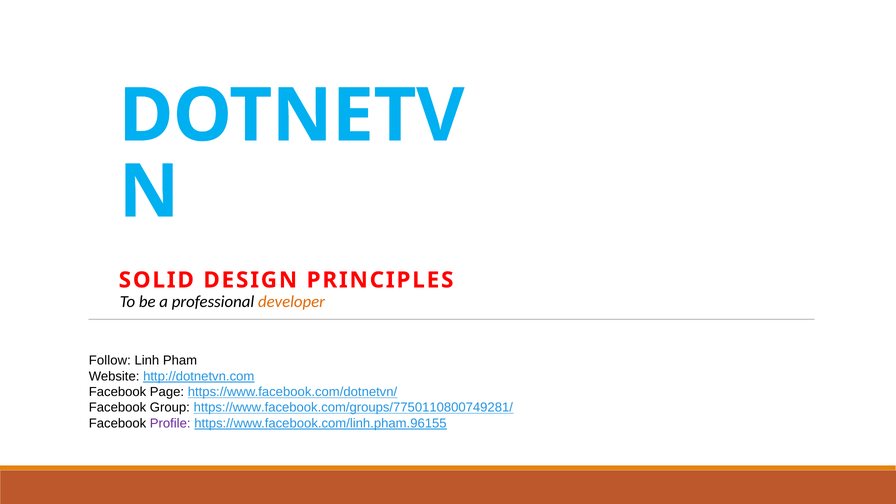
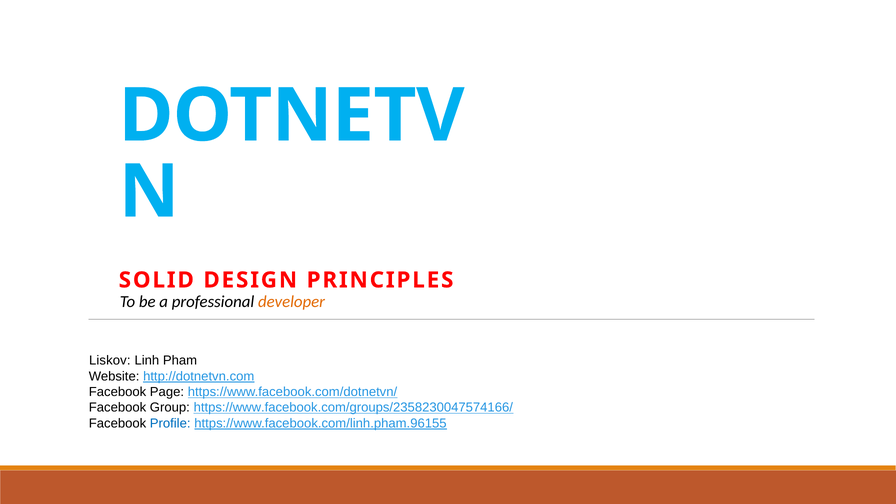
Follow: Follow -> Liskov (110, 360)
https://www.facebook.com/groups/7750110800749281/: https://www.facebook.com/groups/7750110800749281/ -> https://www.facebook.com/groups/2358230047574166/ (353, 408)
Profile colour: purple -> blue (170, 423)
